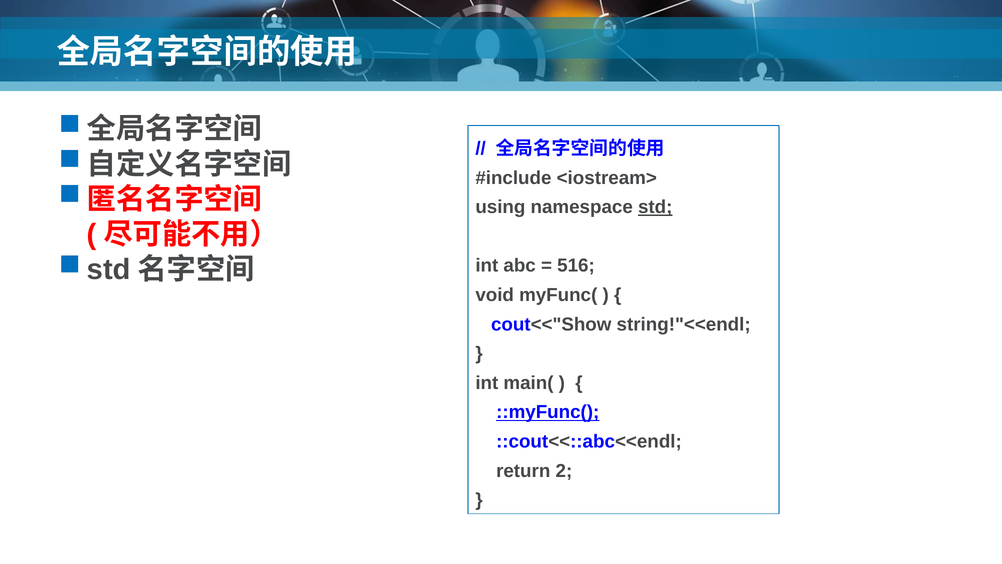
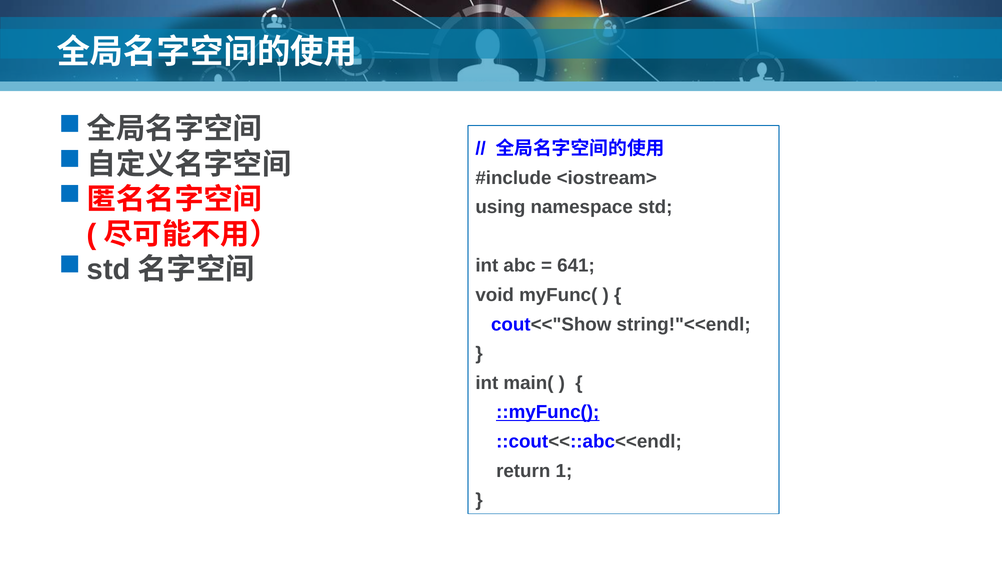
std underline: present -> none (655, 207)
516: 516 -> 641 (576, 266)
2: 2 -> 1 (564, 471)
